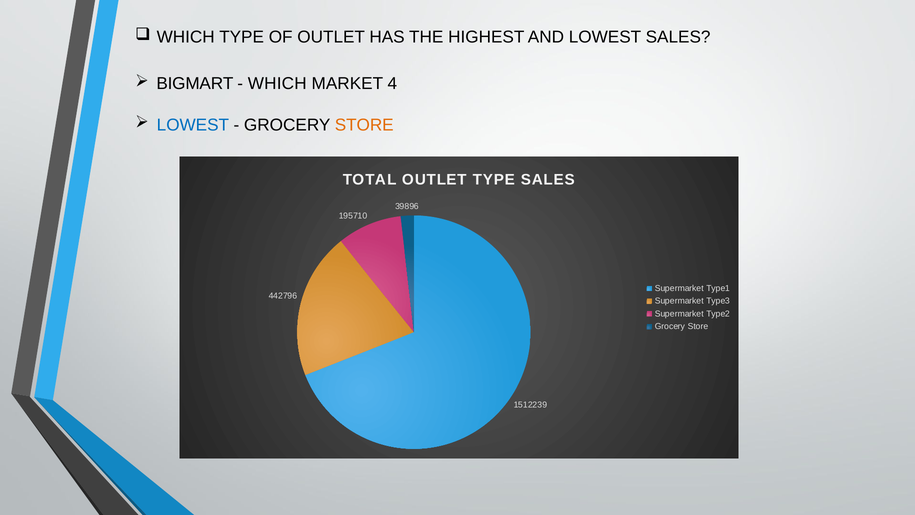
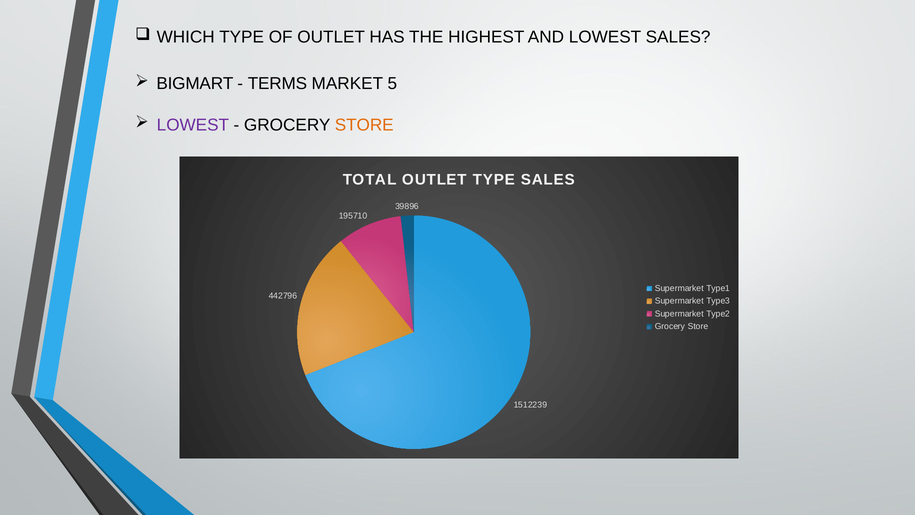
WHICH: WHICH -> TERMS (277, 84)
4: 4 -> 5 (392, 84)
LOWEST colour: blue -> purple (193, 125)
